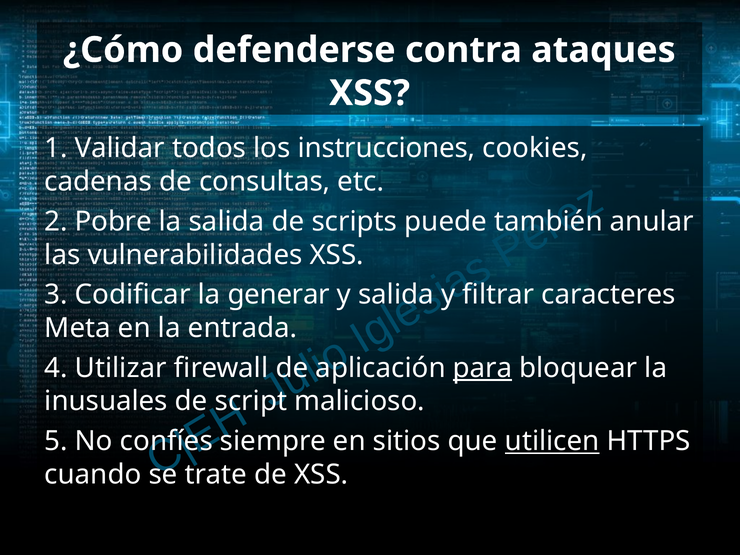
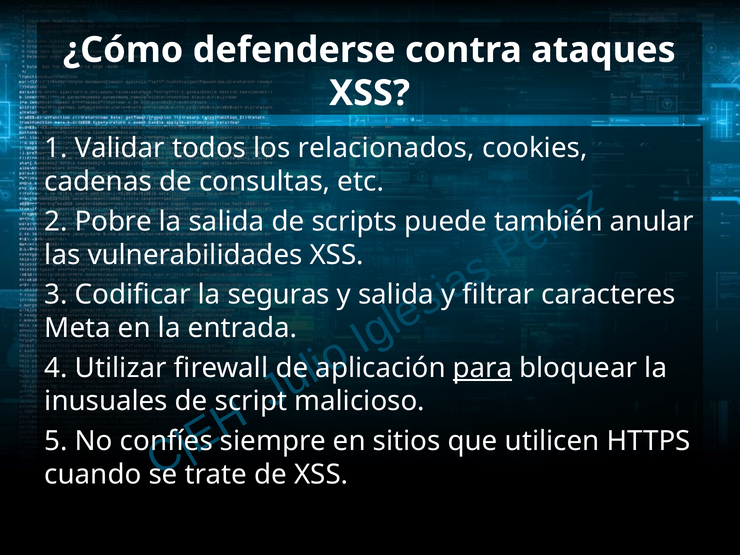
instrucciones: instrucciones -> relacionados (386, 148)
generar: generar -> seguras (279, 295)
utilicen underline: present -> none (552, 441)
